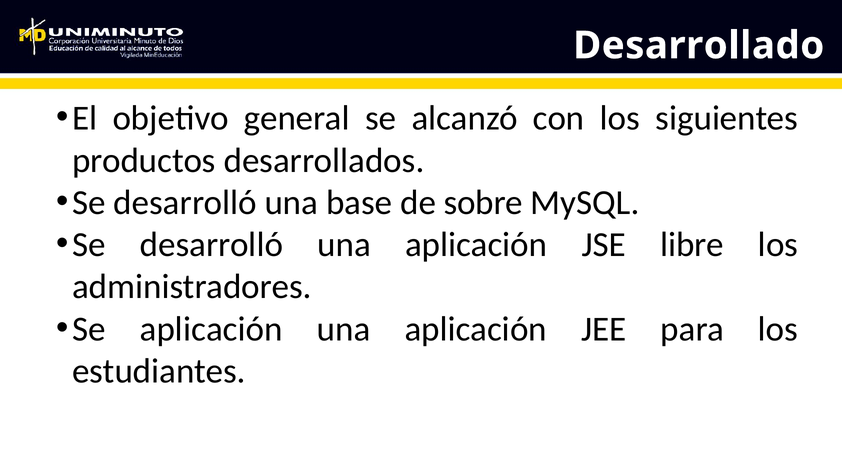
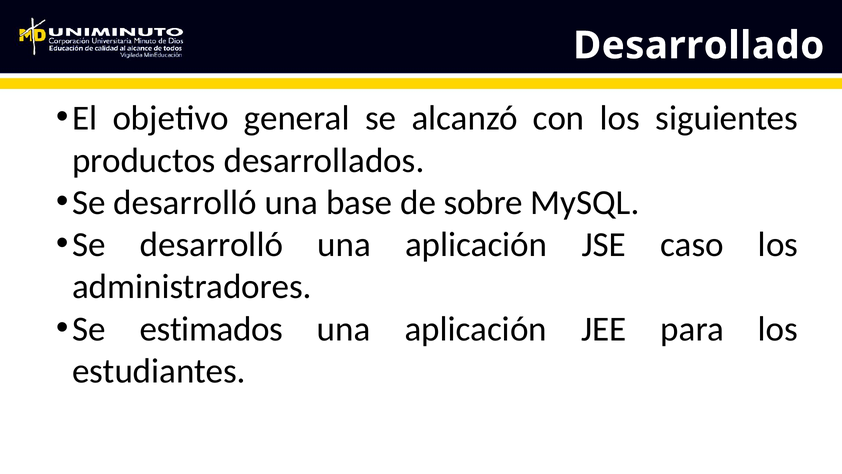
libre: libre -> caso (692, 244)
Se aplicación: aplicación -> estimados (211, 329)
